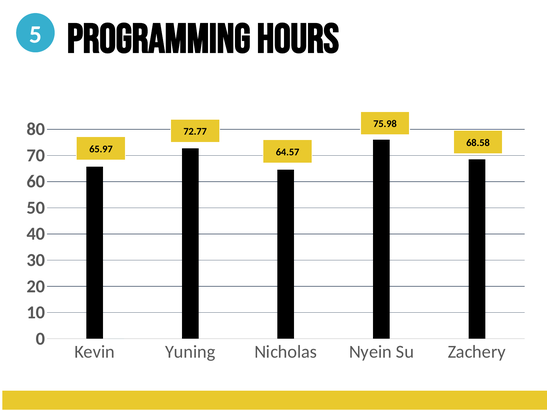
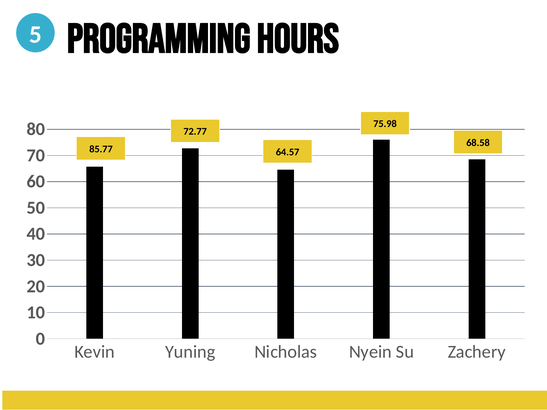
65.97: 65.97 -> 85.77 (101, 149)
